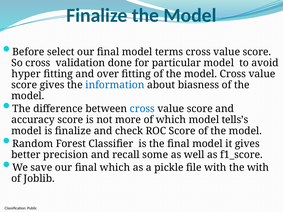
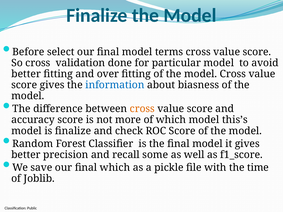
hyper: hyper -> better (26, 74)
cross colour: blue -> orange (142, 109)
tells’s: tells’s -> this’s (235, 120)
the with: with -> time (258, 168)
